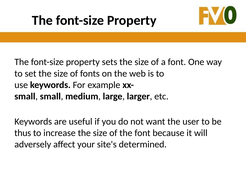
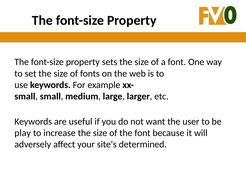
thus: thus -> play (23, 133)
